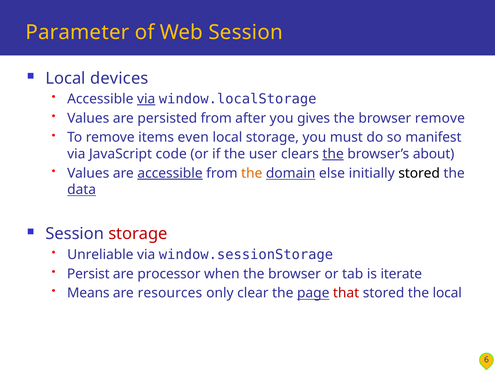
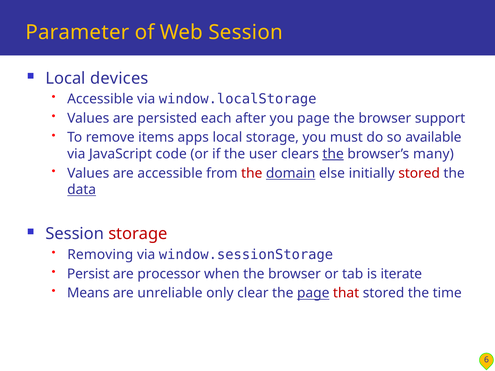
via underline: present -> none (146, 99)
persisted from: from -> each (216, 118)
you gives: gives -> page (314, 118)
browser remove: remove -> support (440, 118)
even: even -> apps (193, 138)
manifest: manifest -> available (433, 138)
about: about -> many (433, 154)
accessible underline: present -> none (170, 173)
the colour: orange -> red (252, 173)
stored colour: black -> red (419, 173)
Unreliable: Unreliable -> Removing (100, 255)
resources: resources -> unreliable (170, 293)
the local: local -> time (447, 293)
